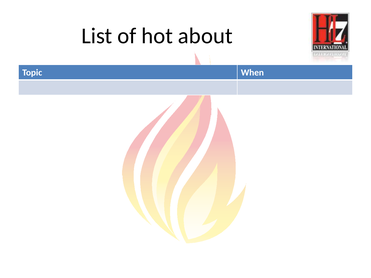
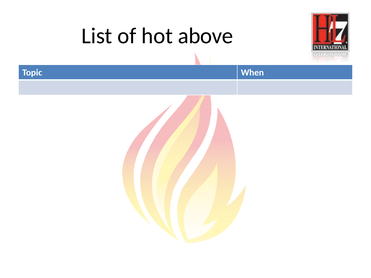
about: about -> above (206, 36)
